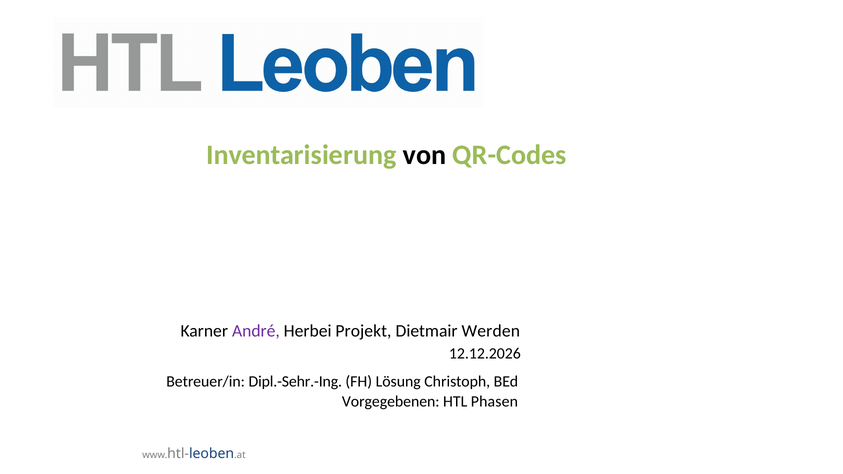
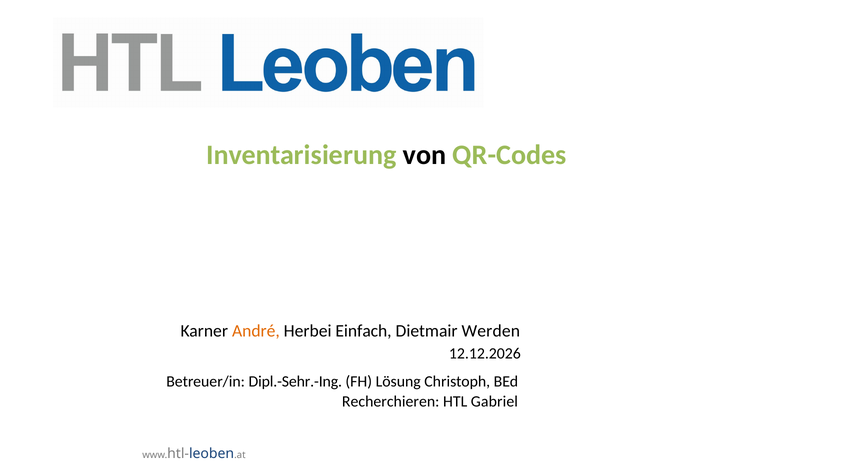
André colour: purple -> orange (256, 331)
Projekt: Projekt -> Einfach (364, 331)
Vorgegebenen: Vorgegebenen -> Recherchieren (391, 401)
Phasen: Phasen -> Gabriel (494, 401)
